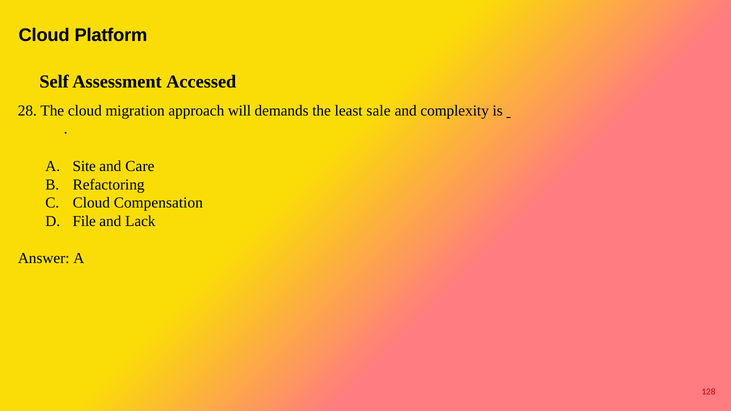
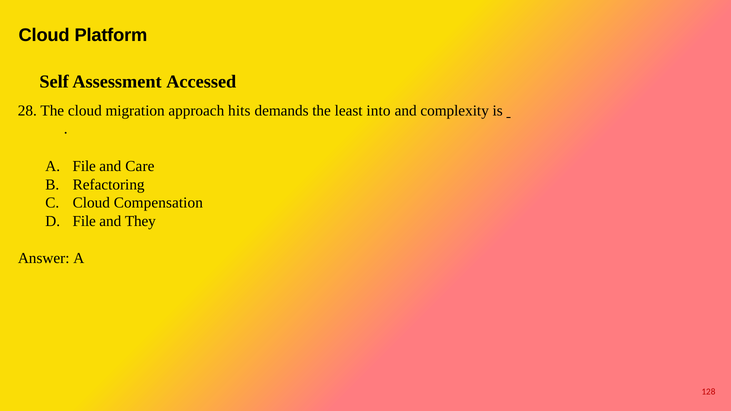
will: will -> hits (239, 111)
sale: sale -> into (378, 111)
A Site: Site -> File (84, 166)
Lack: Lack -> They (140, 221)
